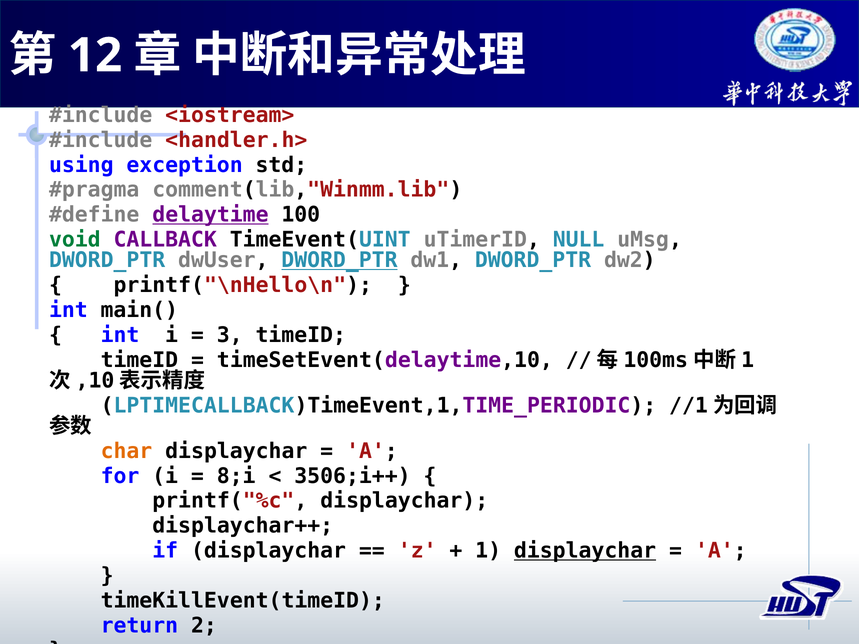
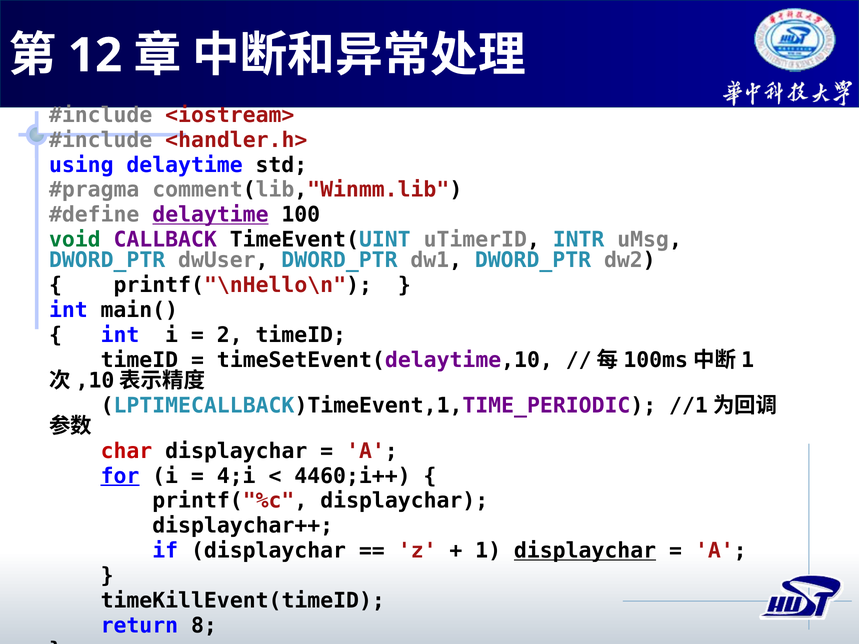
using exception: exception -> delaytime (185, 165)
NULL: NULL -> INTR (579, 240)
DWORD_PTR underline: present -> none (339, 260)
3: 3 -> 2 (230, 335)
char colour: orange -> red (126, 451)
for underline: none -> present (120, 476)
8;i: 8;i -> 4;i (236, 476)
3506;i++: 3506;i++ -> 4460;i++ (352, 476)
2: 2 -> 8 (204, 626)
